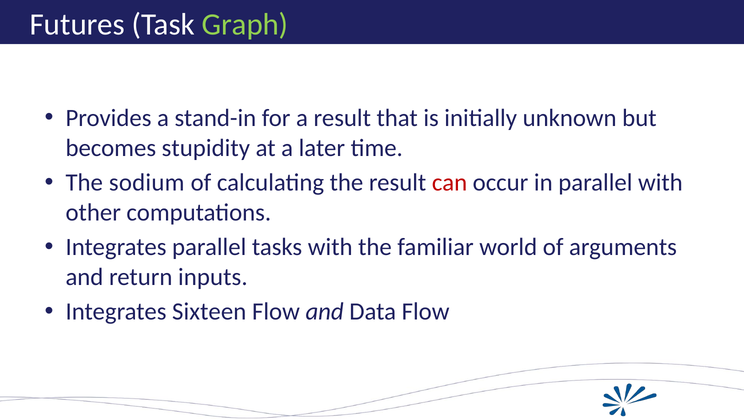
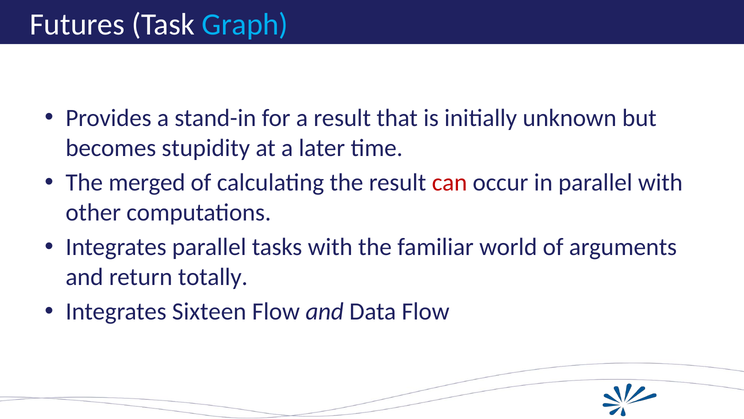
Graph colour: light green -> light blue (245, 24)
sodium: sodium -> merged (147, 182)
inputs: inputs -> totally (213, 277)
